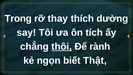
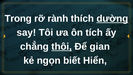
thay: thay -> rành (58, 18)
dường underline: none -> present (112, 18)
rành: rành -> gian (100, 46)
Thật: Thật -> Hiển (95, 60)
